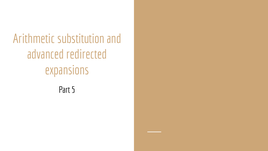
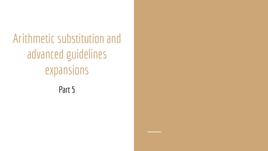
redirected: redirected -> guidelines (87, 54)
